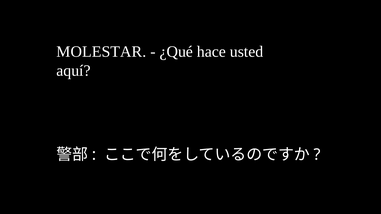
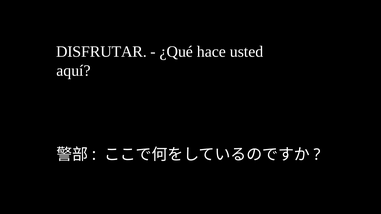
MOLESTAR: MOLESTAR -> DISFRUTAR (101, 52)
